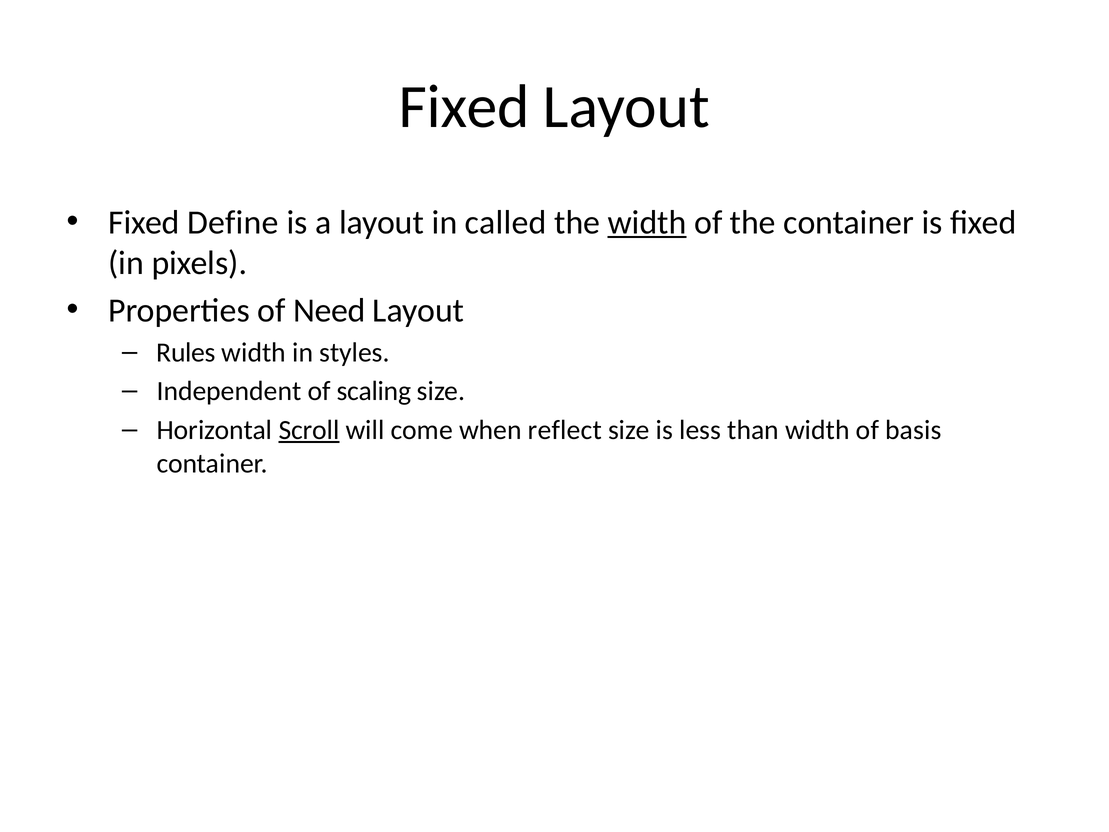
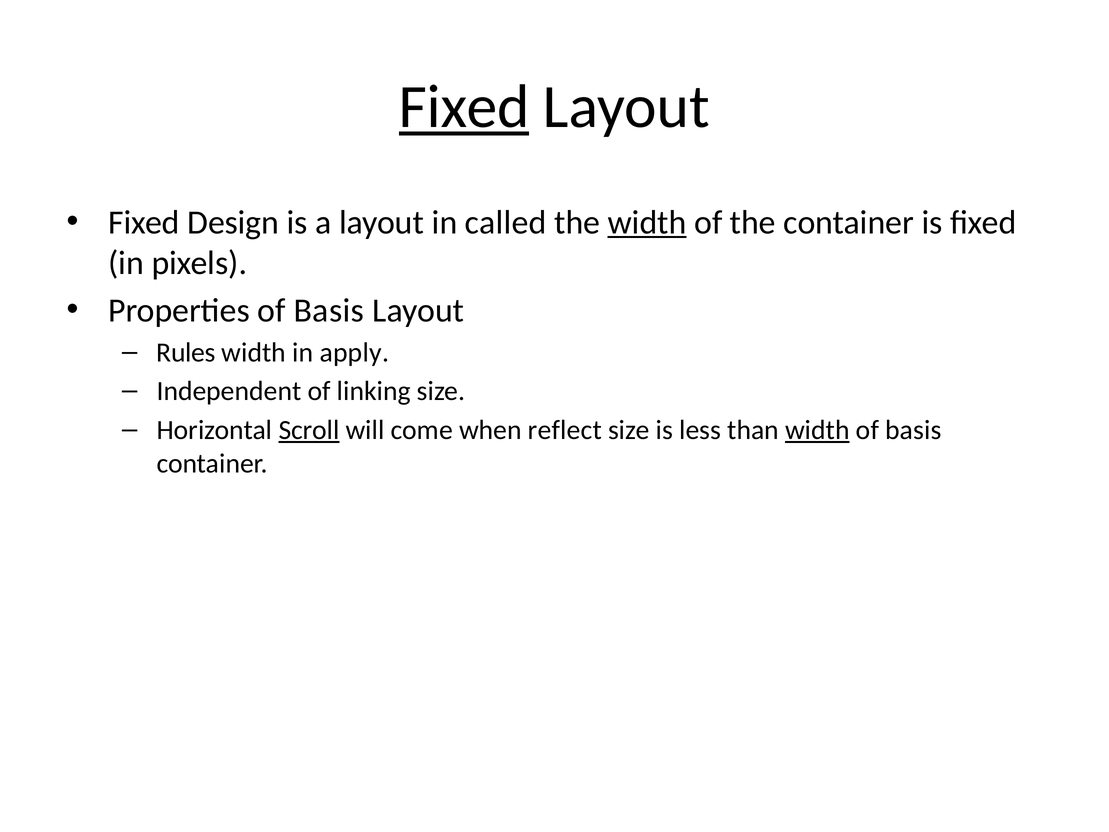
Fixed underline: none -> present (464, 107)
Define: Define -> Design (233, 222)
Properties of Need: Need -> Basis (329, 310)
styles: styles -> apply (354, 352)
scaling: scaling -> linking (374, 391)
width underline: none -> present (817, 430)
